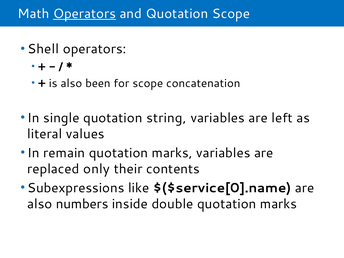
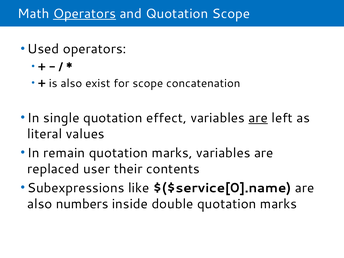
Shell: Shell -> Used (43, 49)
been: been -> exist (98, 83)
string: string -> effect (166, 118)
are underline: none -> present (258, 118)
only: only -> user (97, 169)
